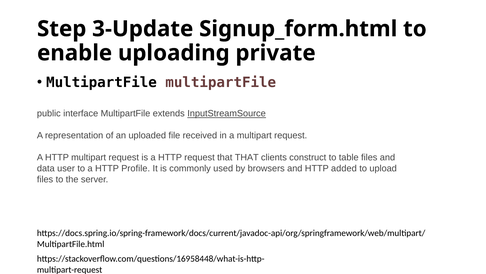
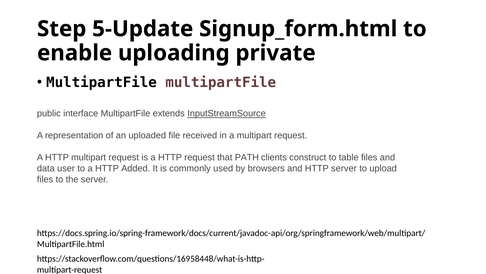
3-Update: 3-Update -> 5-Update (143, 29)
that THAT: THAT -> PATH (247, 157)
Profile: Profile -> Added (136, 168)
HTTP added: added -> server (344, 168)
